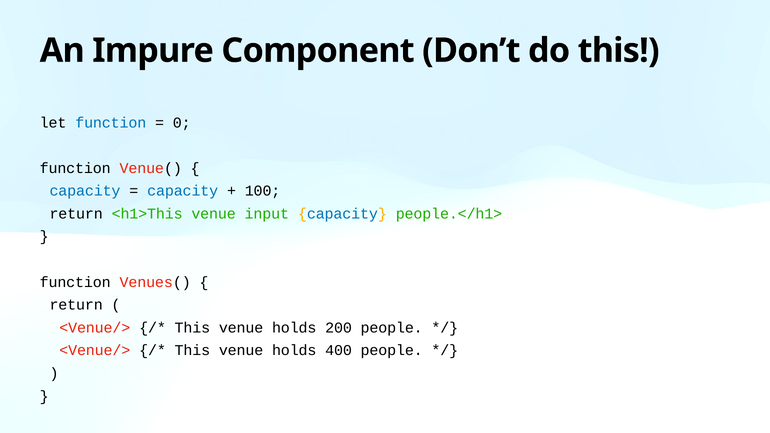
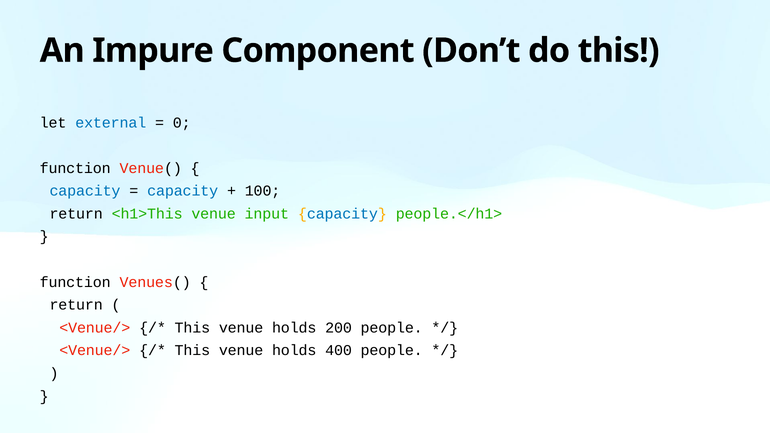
let function: function -> external (111, 123)
